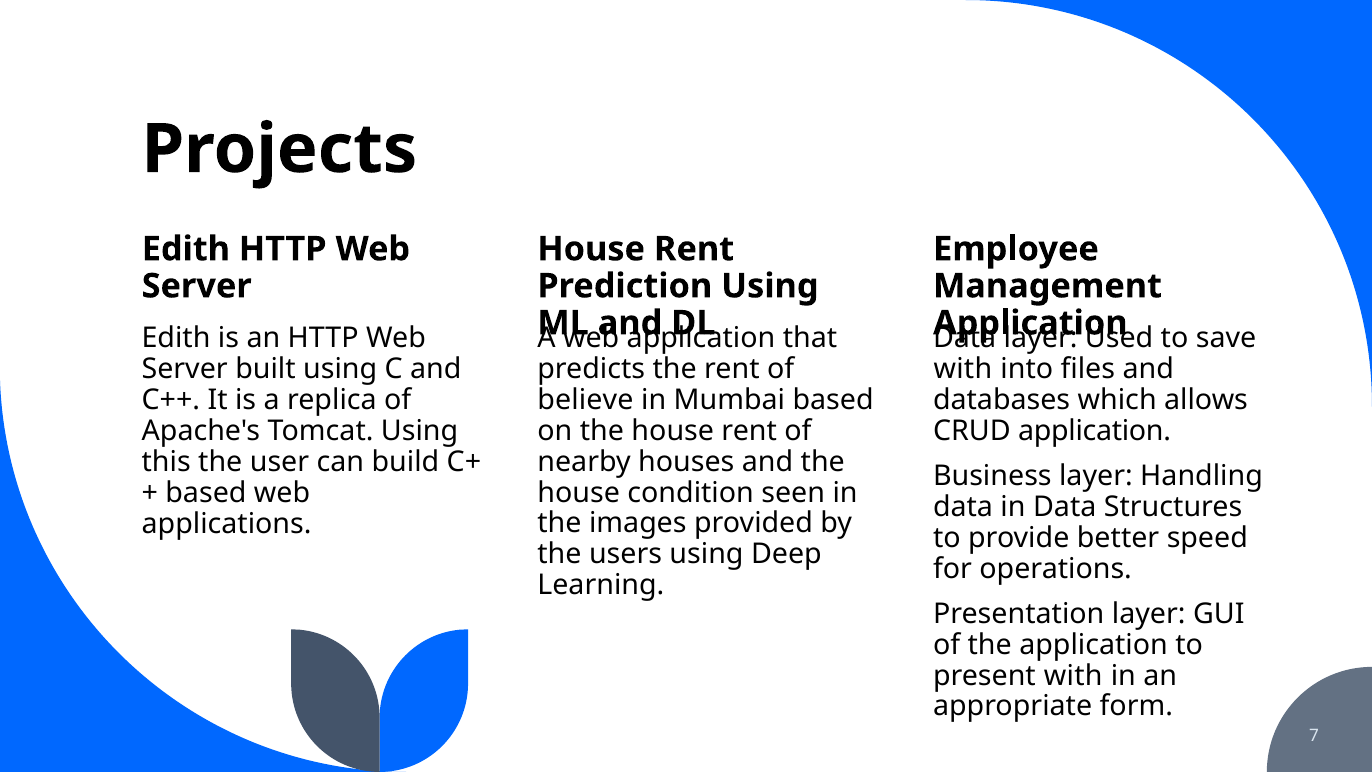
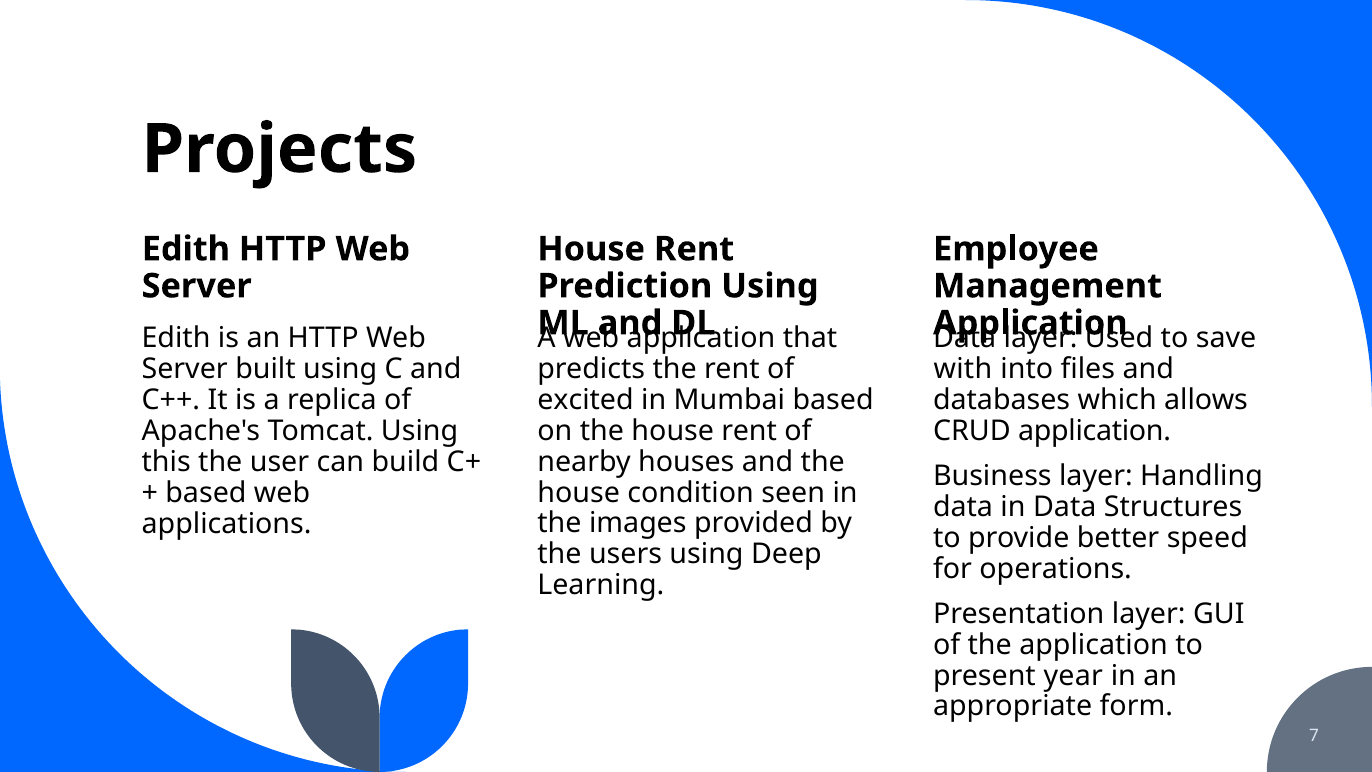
believe: believe -> excited (586, 400)
present with: with -> year (1073, 675)
